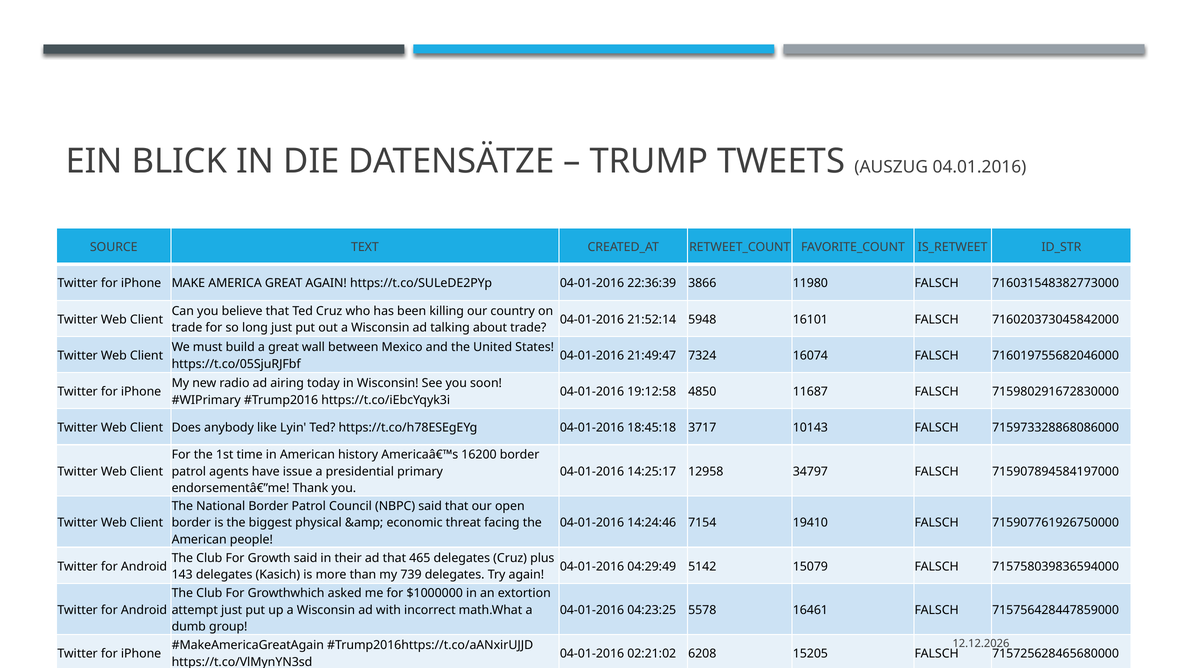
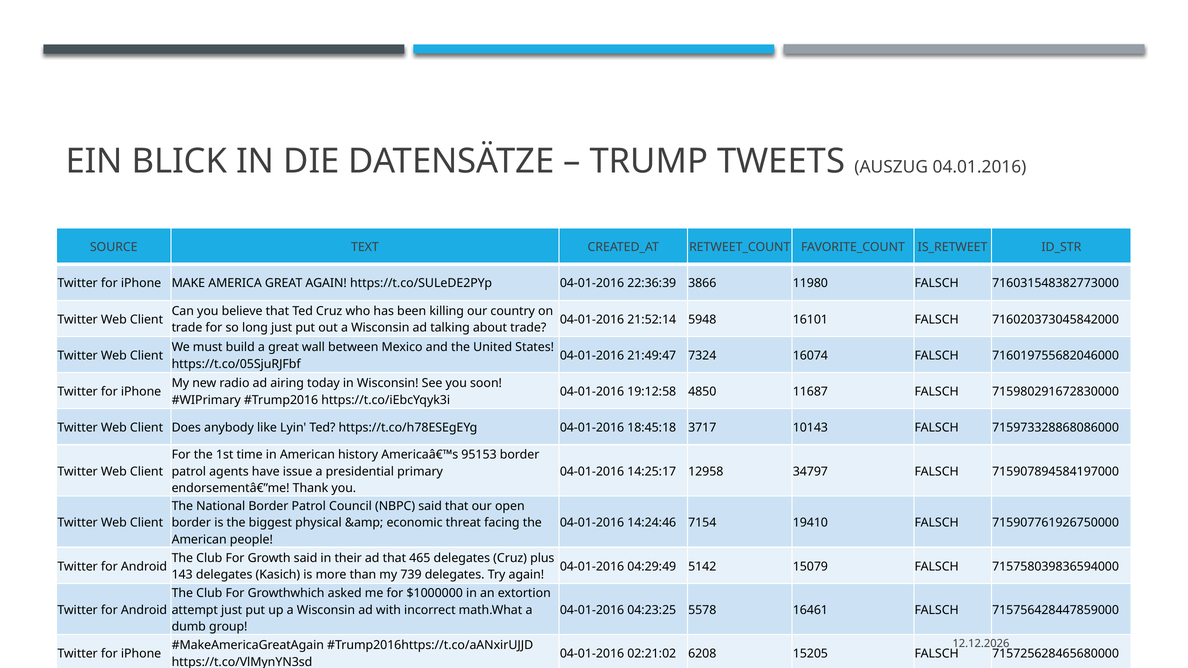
16200: 16200 -> 95153 (479, 455)
